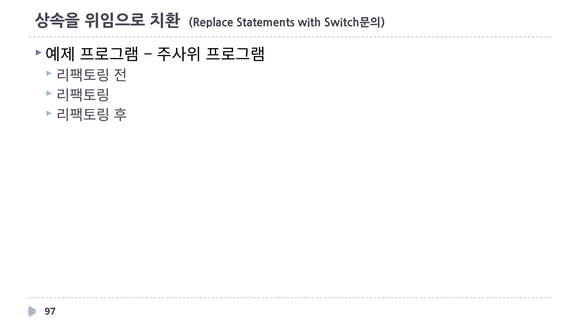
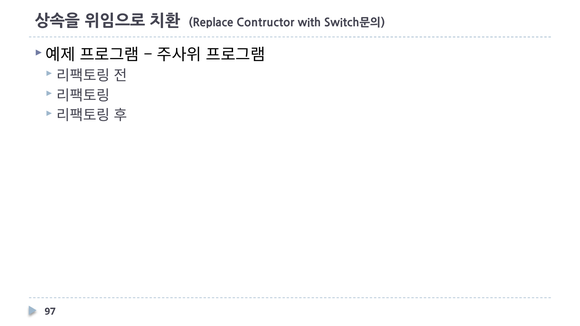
Statements: Statements -> Contructor (265, 23)
